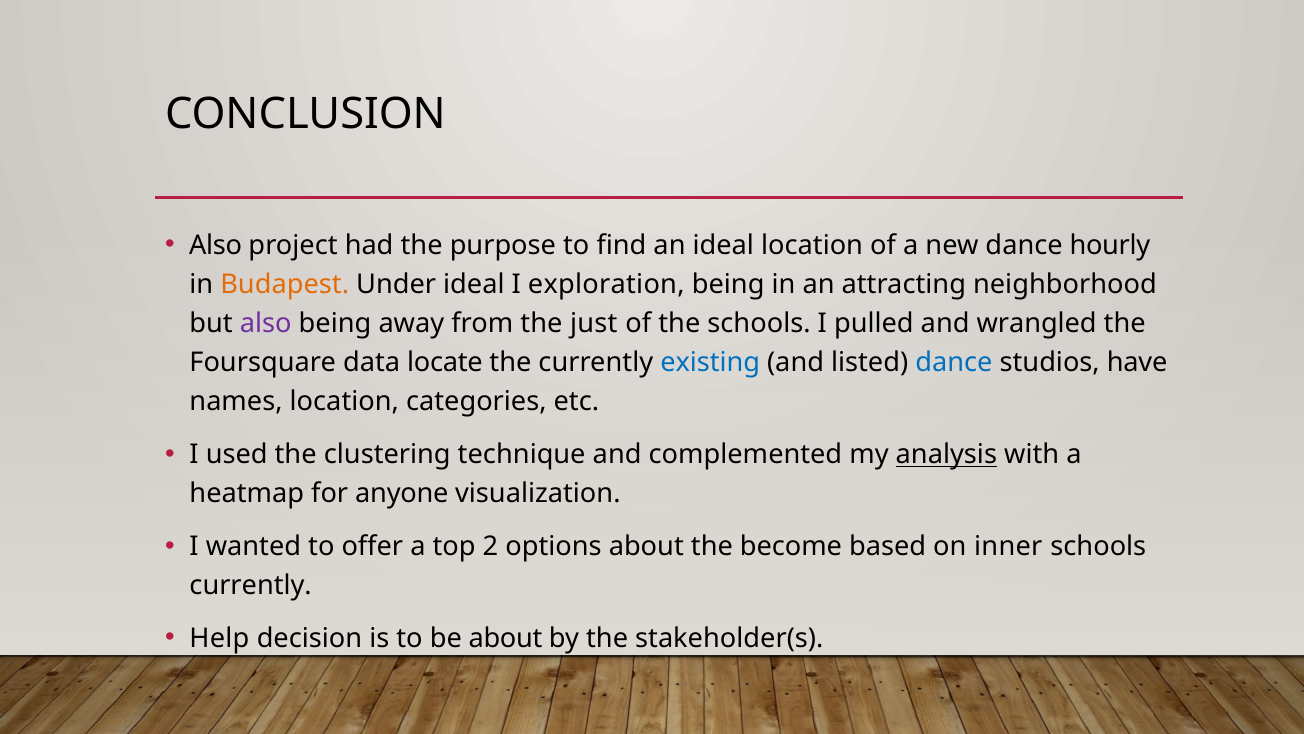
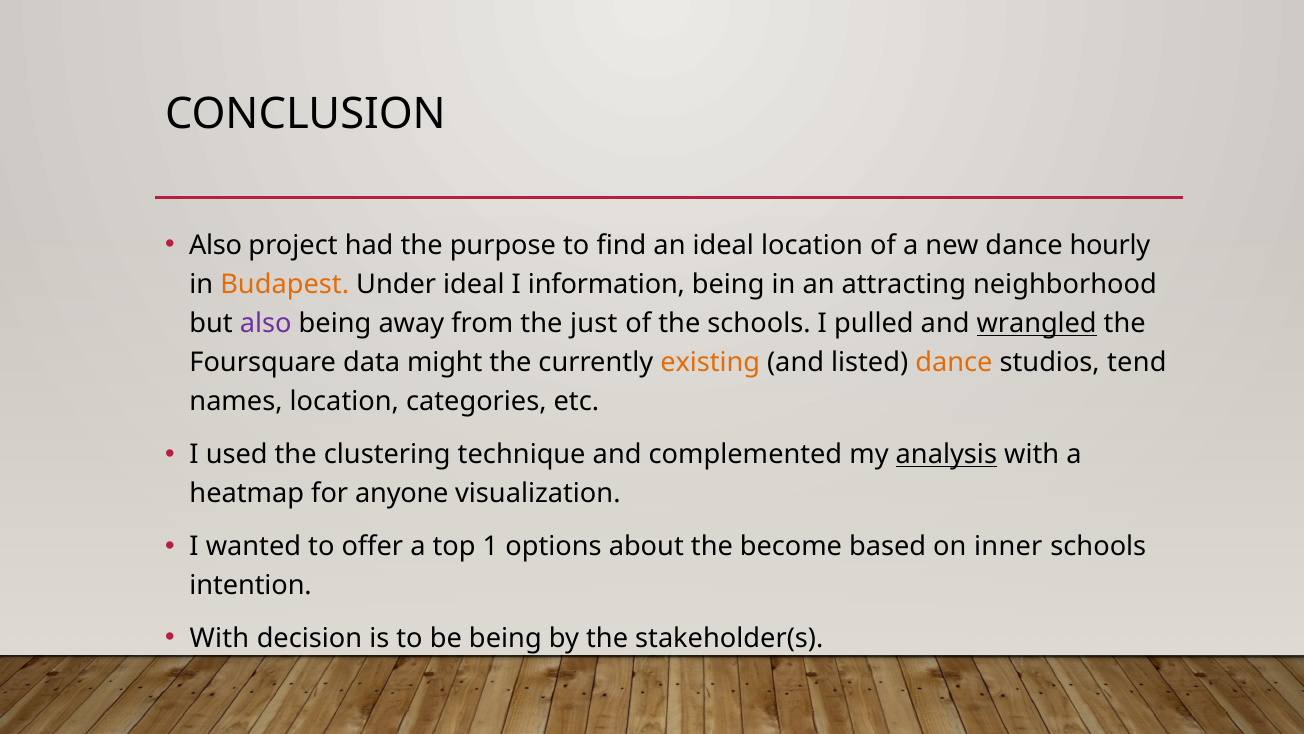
exploration: exploration -> information (606, 284)
wrangled underline: none -> present (1037, 323)
locate: locate -> might (445, 363)
existing colour: blue -> orange (710, 363)
dance colour: blue -> orange (954, 363)
have: have -> tend (1137, 363)
2: 2 -> 1 (490, 546)
currently: currently -> intention (251, 585)
Help: Help -> With (219, 638)
be about: about -> being (505, 638)
